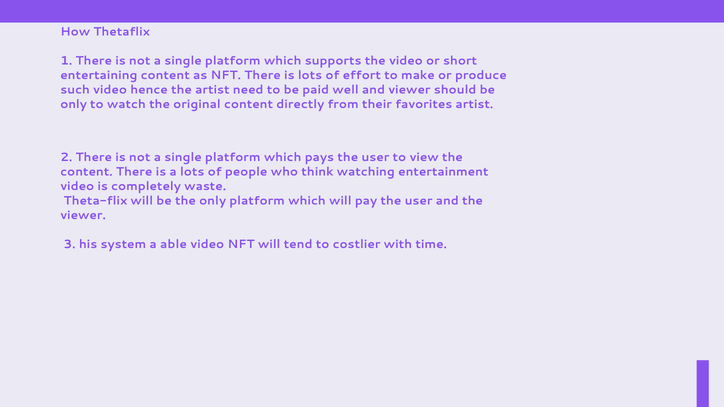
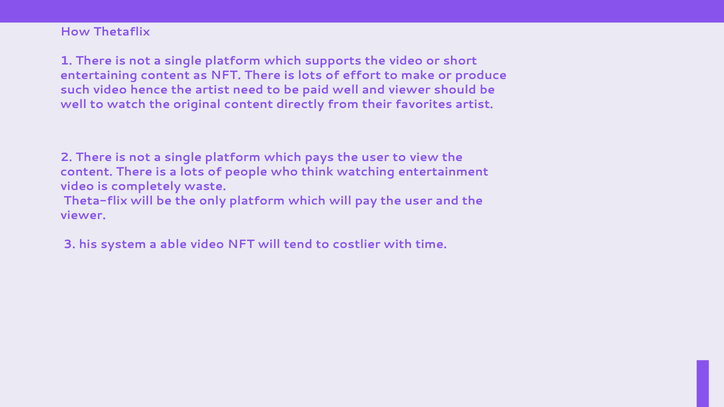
only: only -> well (74, 104)
